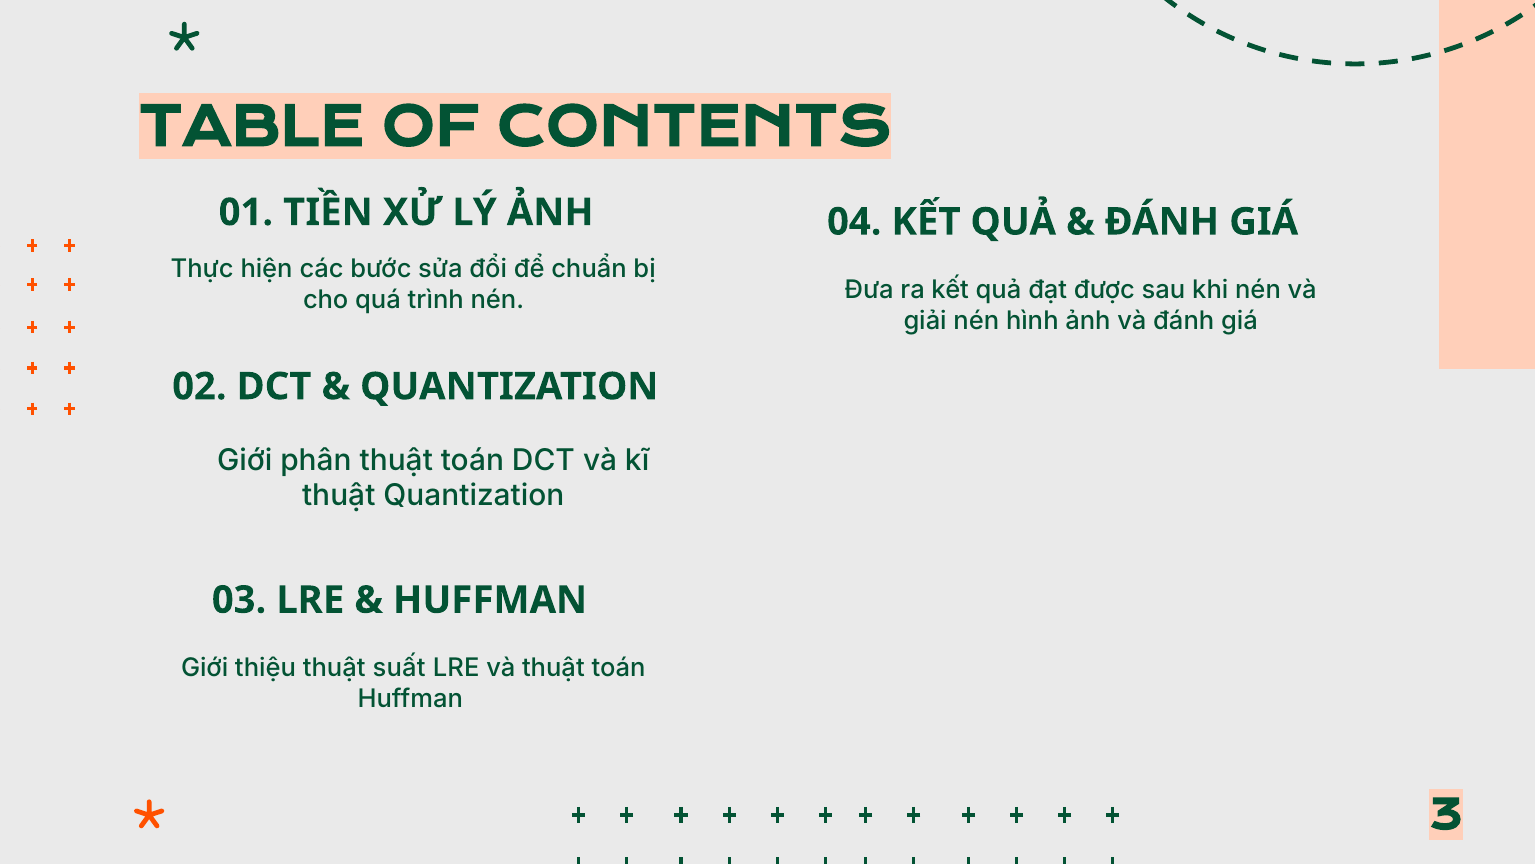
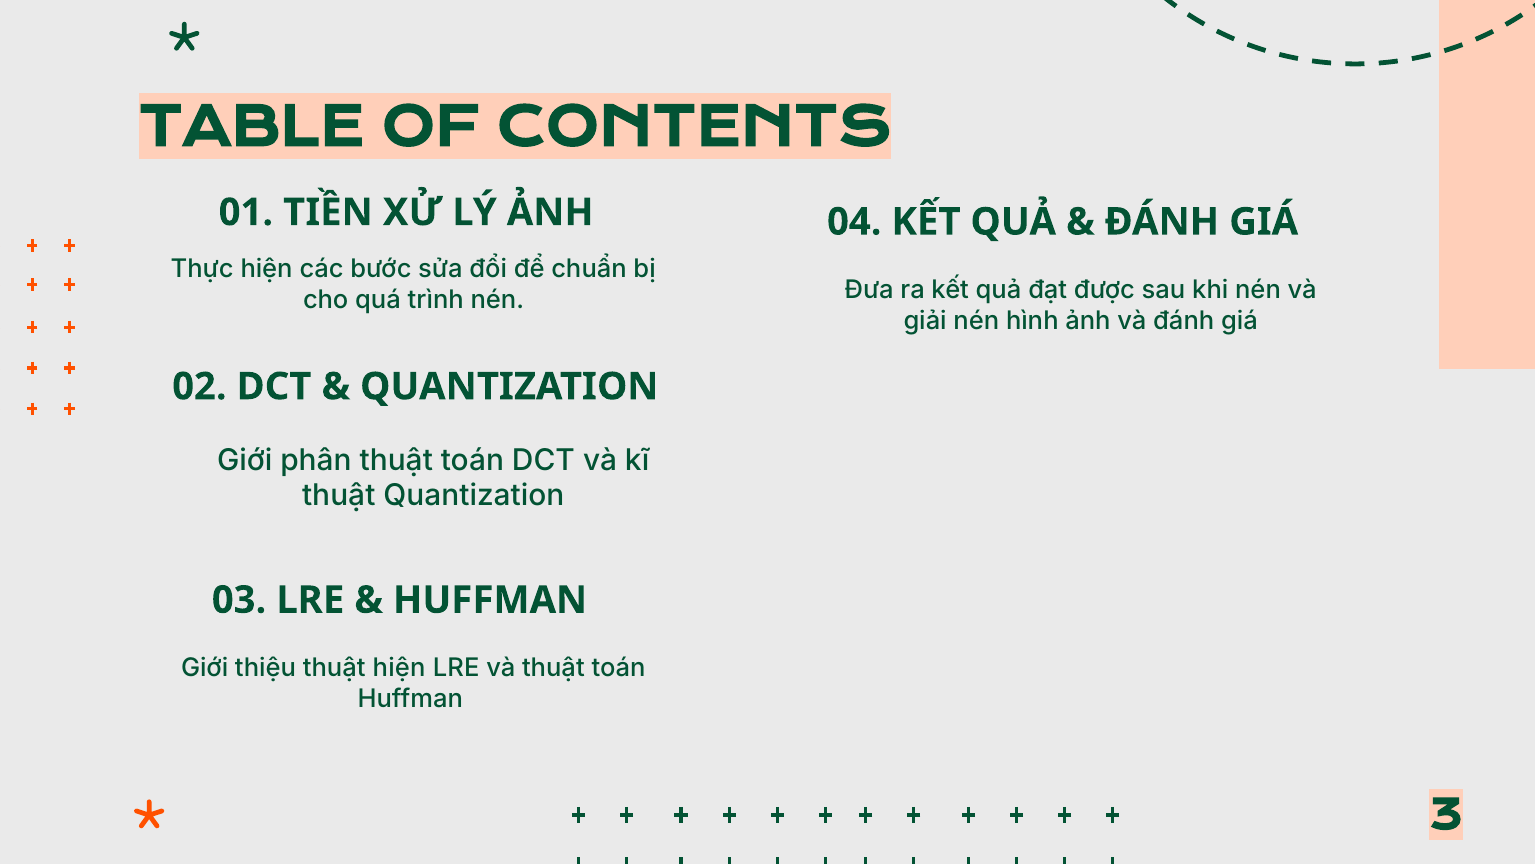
thuật suất: suất -> hiện (399, 668)
